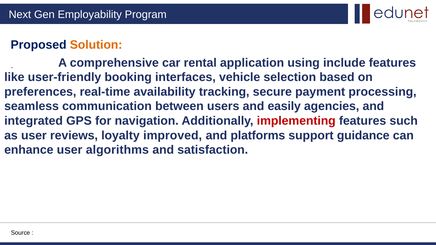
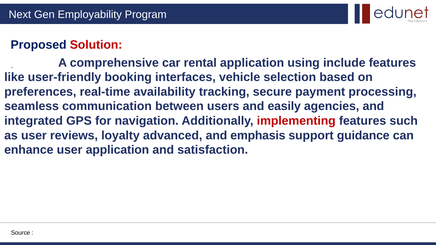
Solution colour: orange -> red (96, 45)
improved: improved -> advanced (173, 136)
platforms: platforms -> emphasis (258, 136)
user algorithms: algorithms -> application (117, 150)
